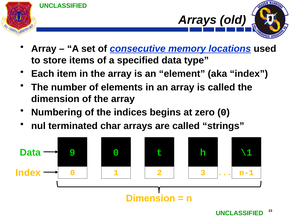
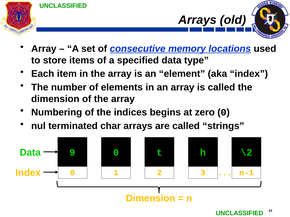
\1: \1 -> \2 (246, 153)
